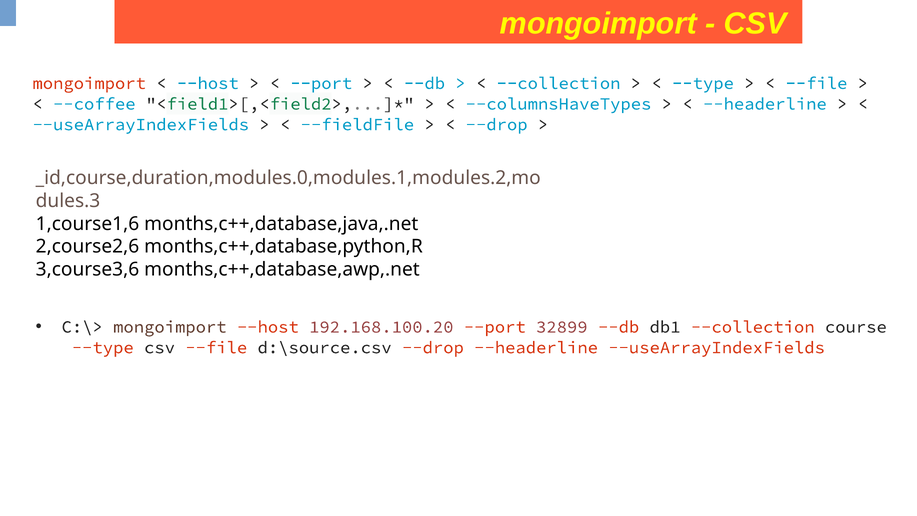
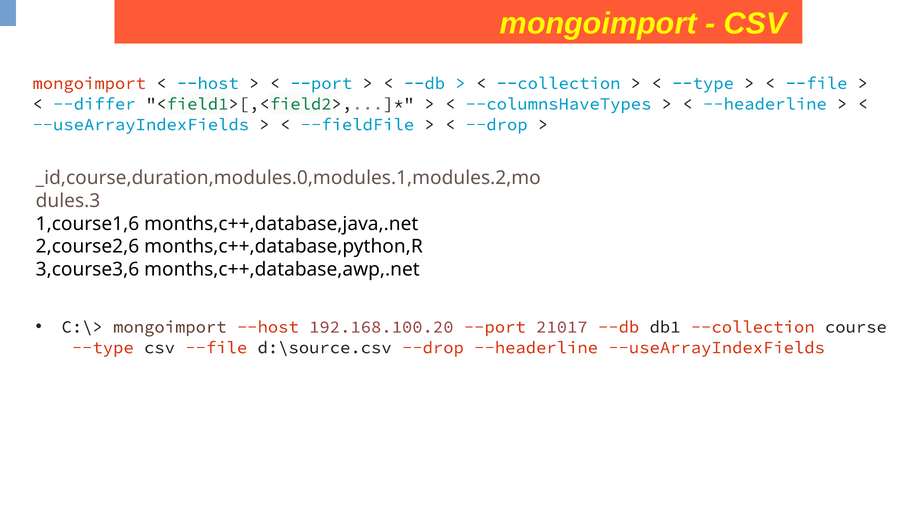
--coffee: --coffee -> --differ (94, 104)
32899: 32899 -> 21017 (562, 327)
